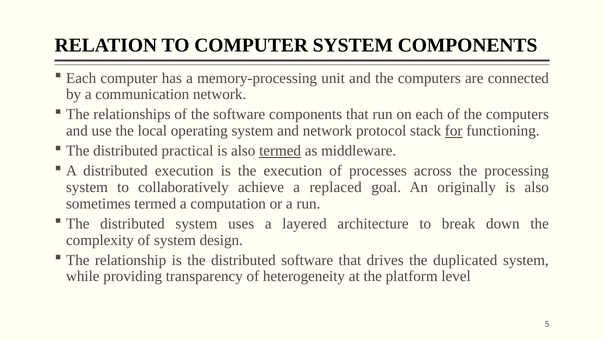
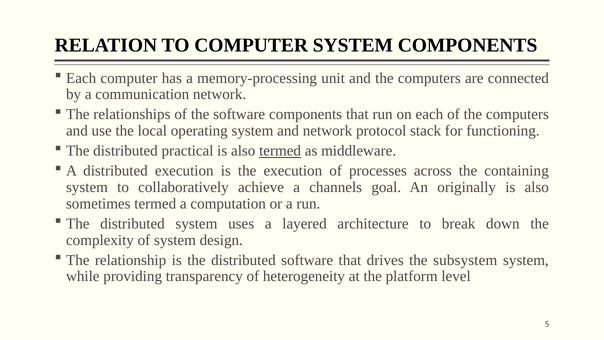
for underline: present -> none (454, 131)
processing: processing -> containing (517, 171)
replaced: replaced -> channels (336, 187)
duplicated: duplicated -> subsystem (465, 260)
